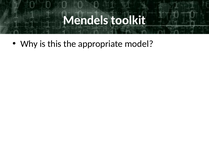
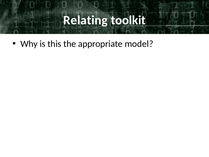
Mendels: Mendels -> Relating (86, 20)
